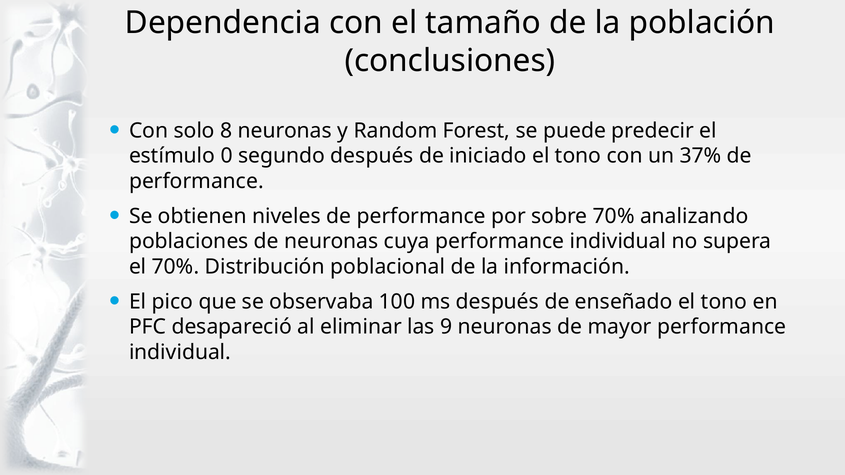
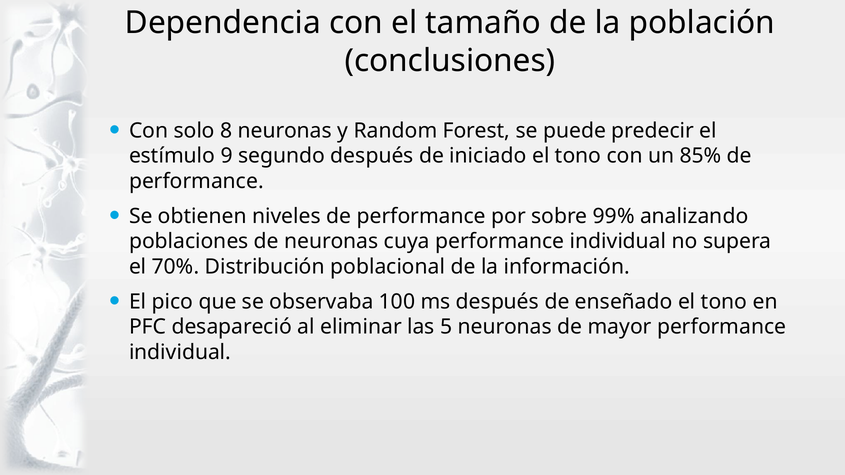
0: 0 -> 9 (227, 156)
37%: 37% -> 85% (701, 156)
sobre 70%: 70% -> 99% (614, 216)
9: 9 -> 5 (446, 327)
